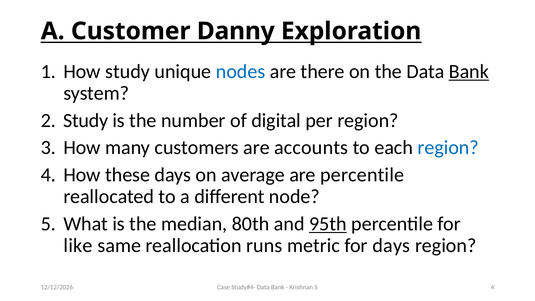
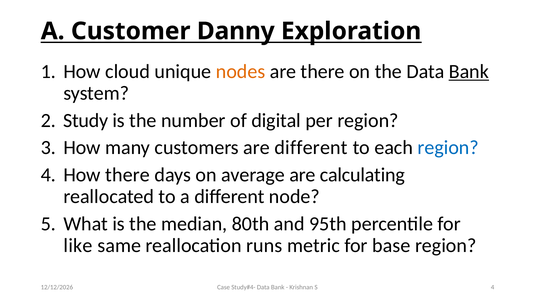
How study: study -> cloud (128, 71)
nodes colour: blue -> orange (241, 71)
are accounts: accounts -> different (311, 148)
How these: these -> there (128, 175)
are percentile: percentile -> calculating (362, 175)
95th underline: present -> none (328, 224)
for days: days -> base (391, 246)
